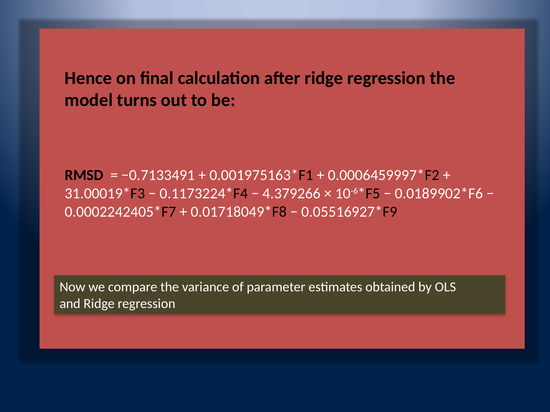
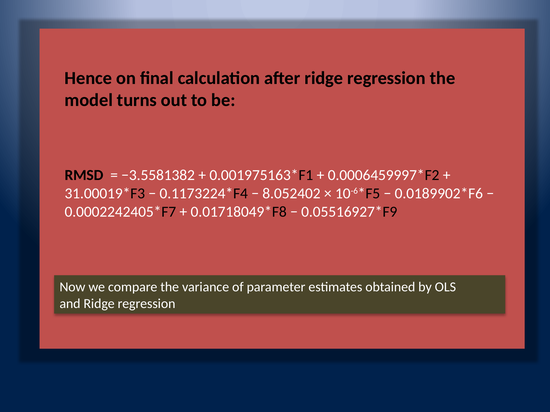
−0.7133491: −0.7133491 -> −3.5581382 (158, 175)
4.379266: 4.379266 -> 8.052402 (291, 194)
